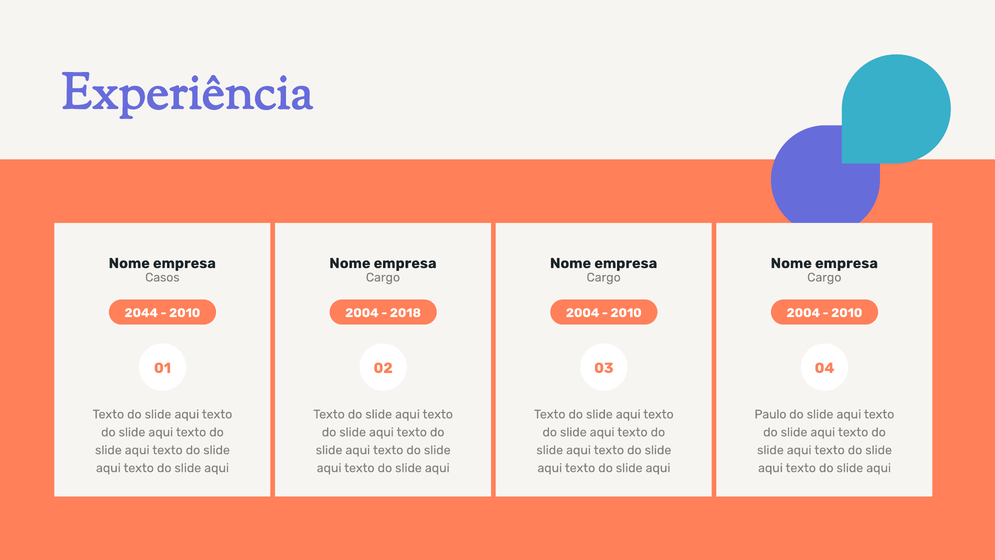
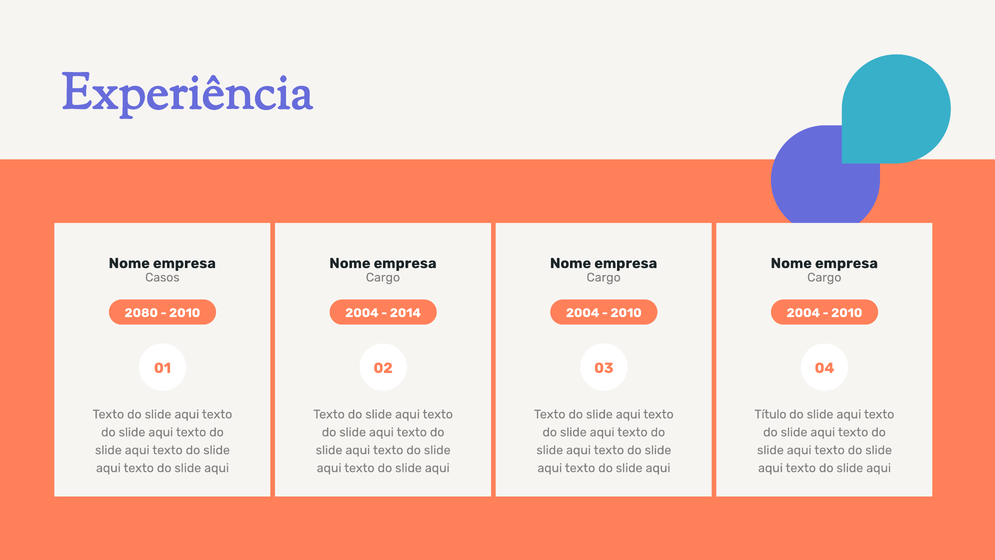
2044: 2044 -> 2080 (141, 313)
2018: 2018 -> 2014 (405, 313)
Paulo: Paulo -> Título (770, 414)
